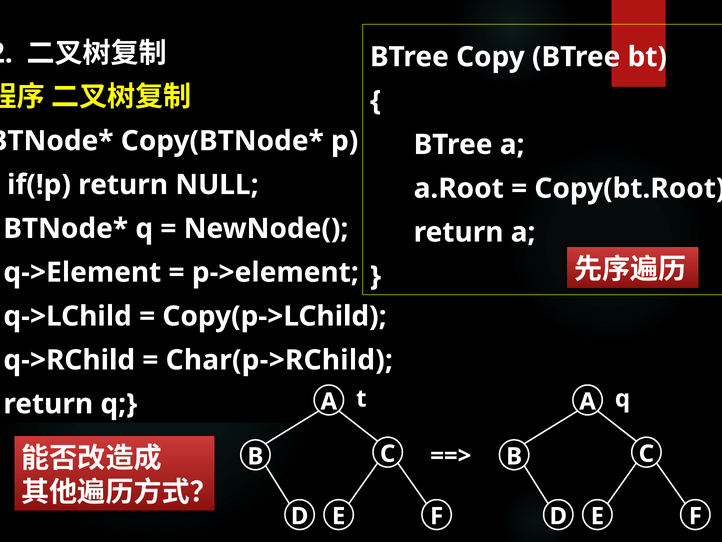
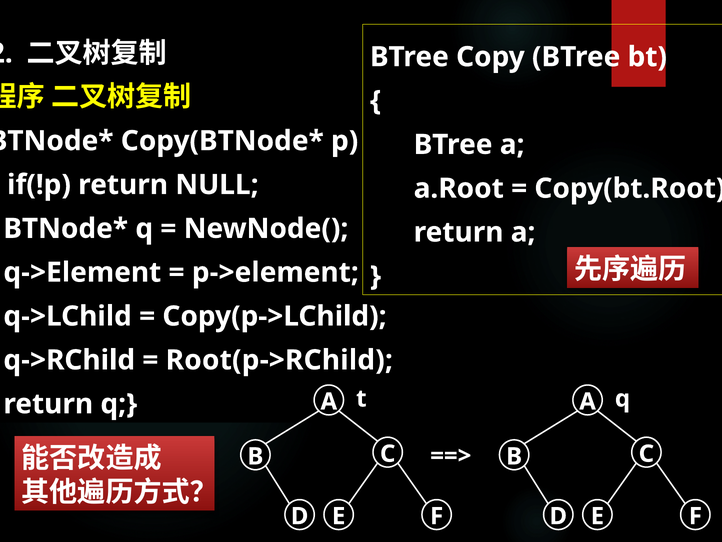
Char(p->RChild: Char(p->RChild -> Root(p->RChild (279, 360)
